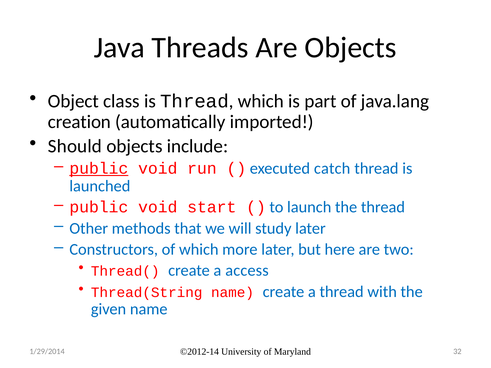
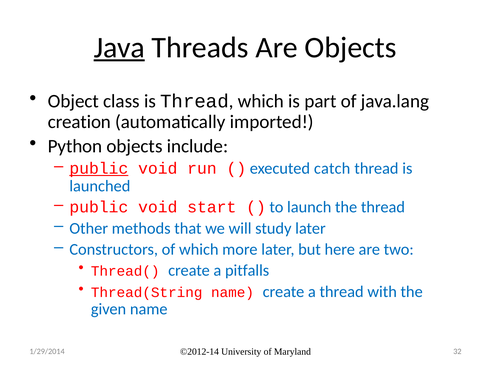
Java underline: none -> present (119, 48)
Should: Should -> Python (75, 146)
access: access -> pitfalls (247, 271)
